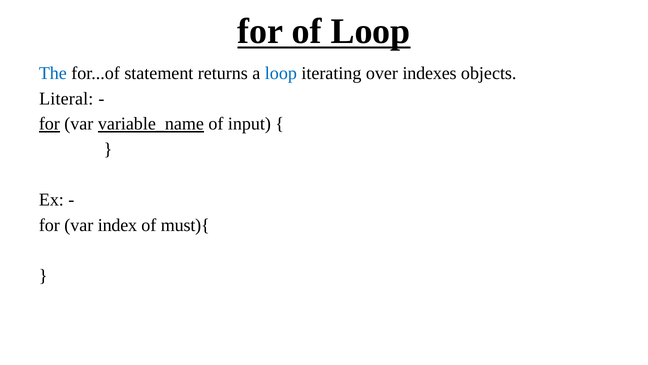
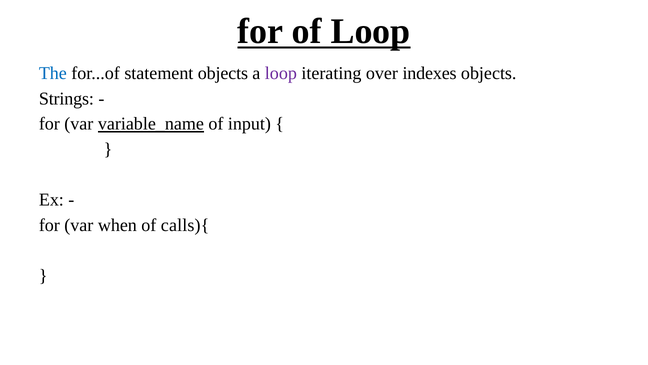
statement returns: returns -> objects (223, 73)
loop colour: blue -> purple (281, 73)
Literal: Literal -> Strings (66, 99)
for underline: present -> none (49, 124)
index: index -> when (117, 225)
must){: must){ -> calls){ (185, 225)
